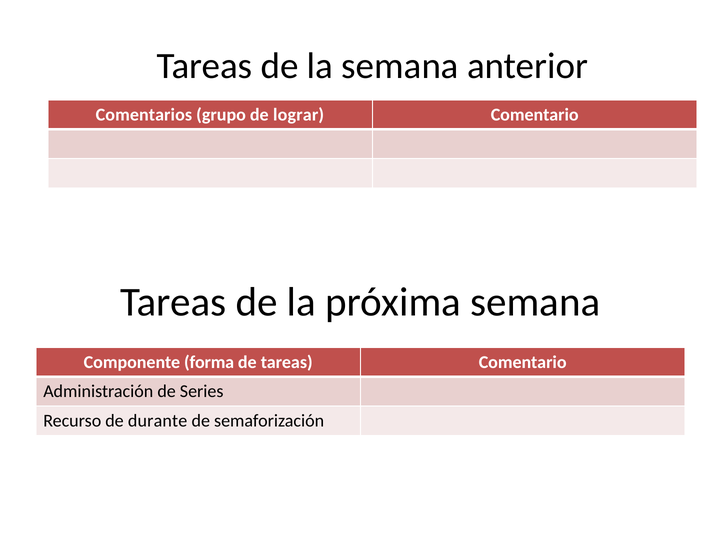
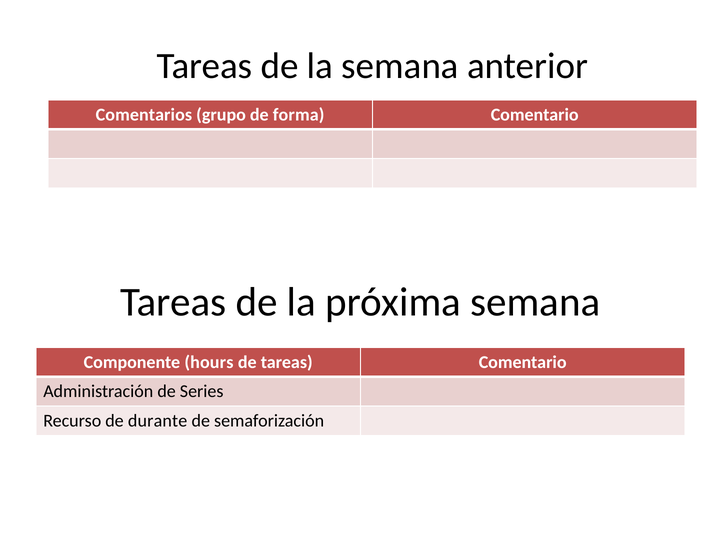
lograr: lograr -> forma (299, 115)
forma: forma -> hours (209, 362)
